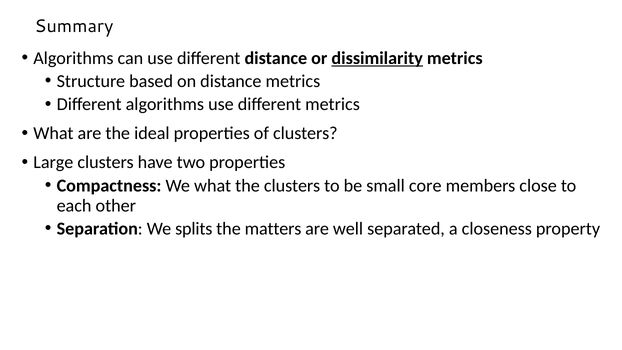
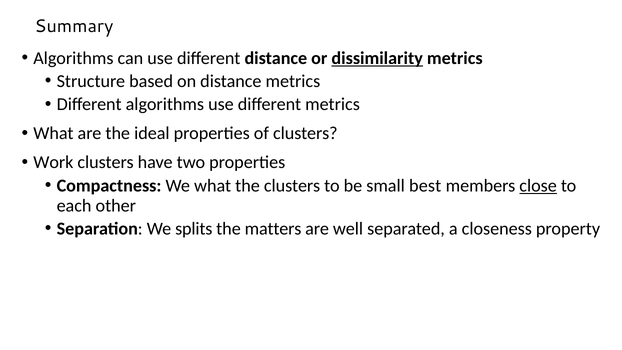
Large: Large -> Work (53, 162)
core: core -> best (425, 186)
close underline: none -> present (538, 186)
